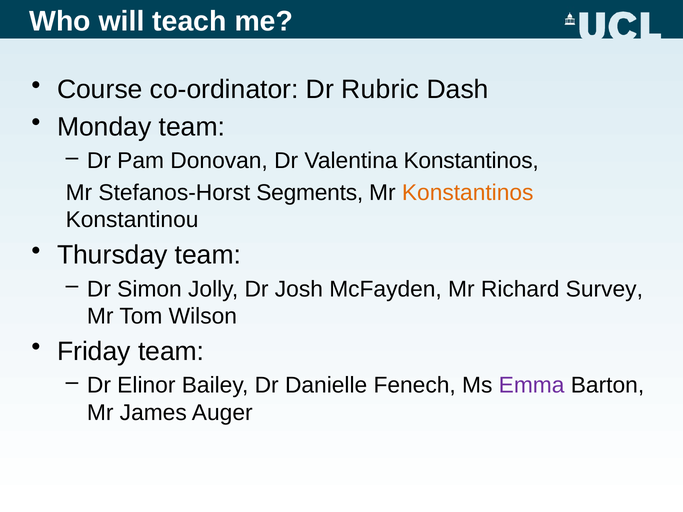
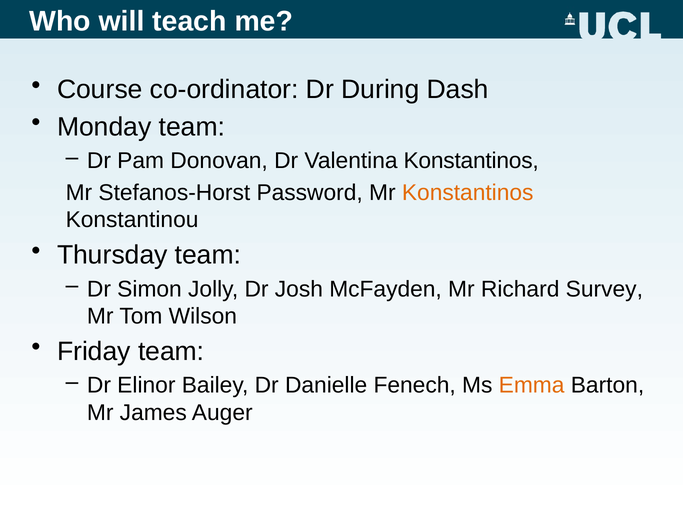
Rubric: Rubric -> During (380, 90)
Segments: Segments -> Password (310, 193)
Emma colour: purple -> orange (532, 386)
